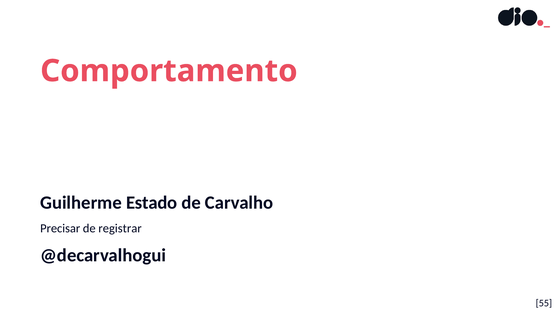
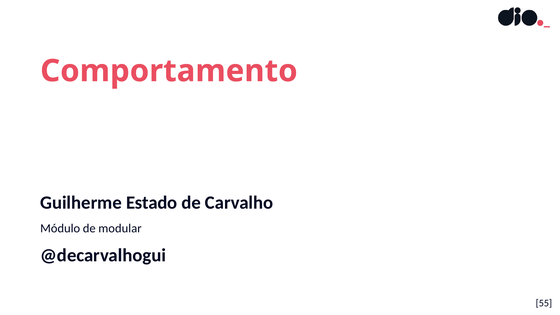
Precisar: Precisar -> Módulo (60, 229)
registrar: registrar -> modular (120, 229)
